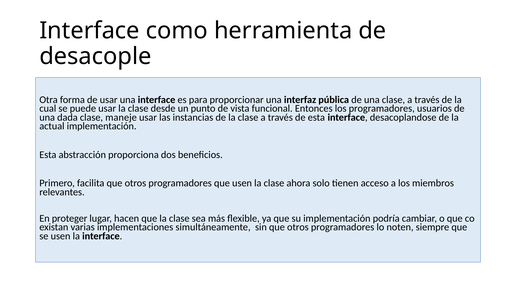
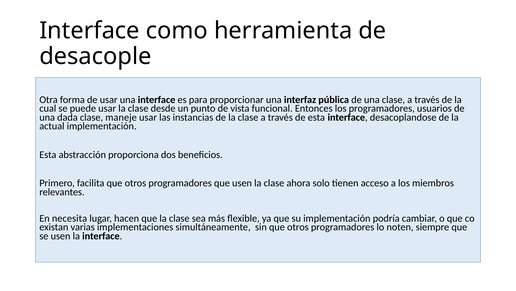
proteger: proteger -> necesita (70, 218)
